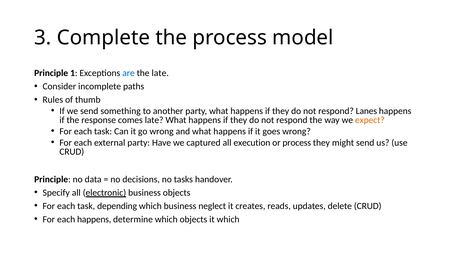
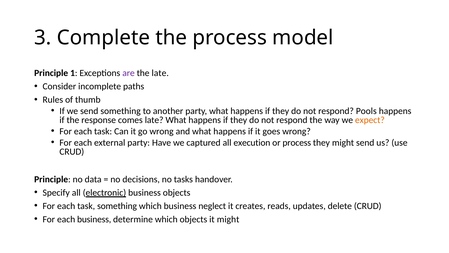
are colour: blue -> purple (129, 73)
Lanes: Lanes -> Pools (366, 111)
task depending: depending -> something (117, 206)
each happens: happens -> business (94, 219)
it which: which -> might (228, 219)
